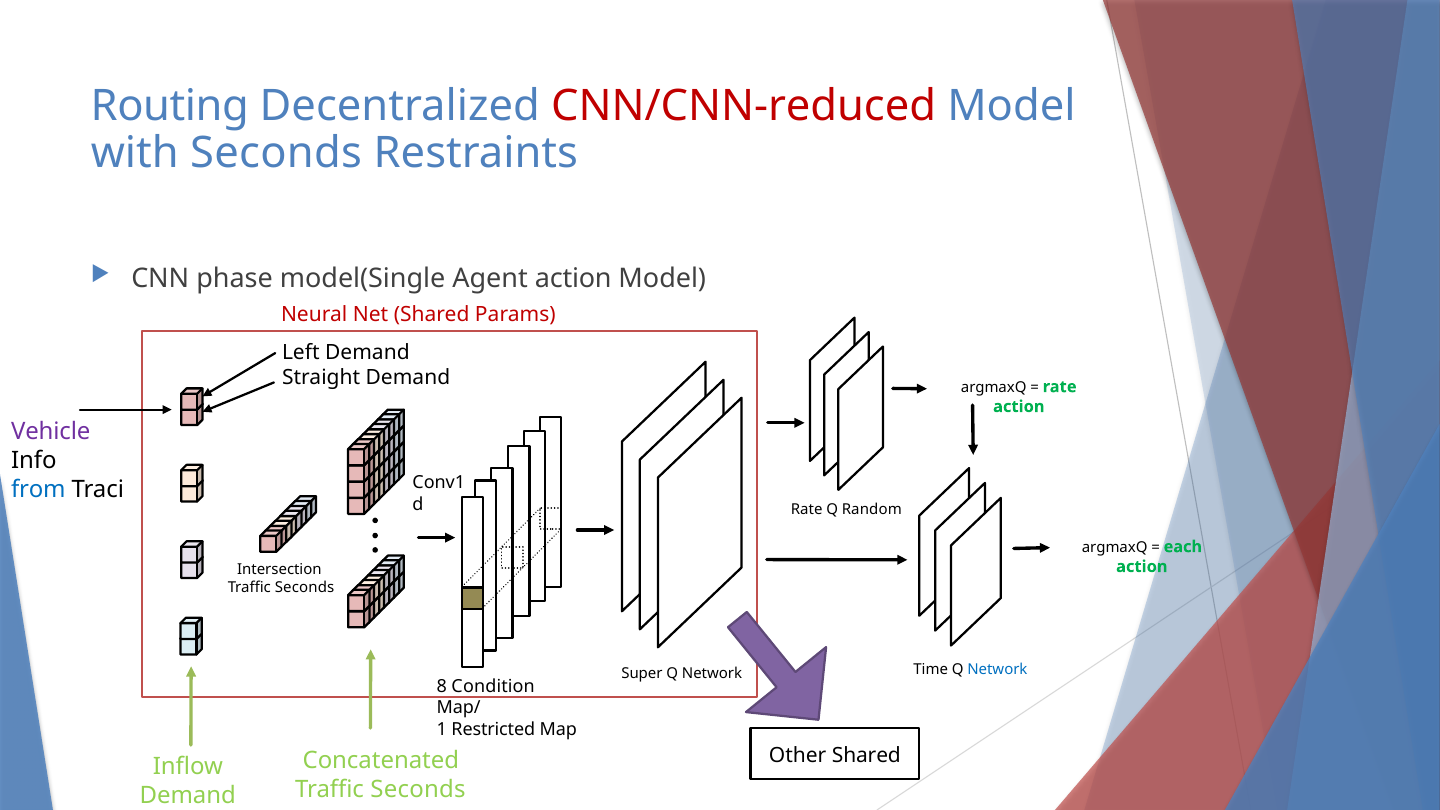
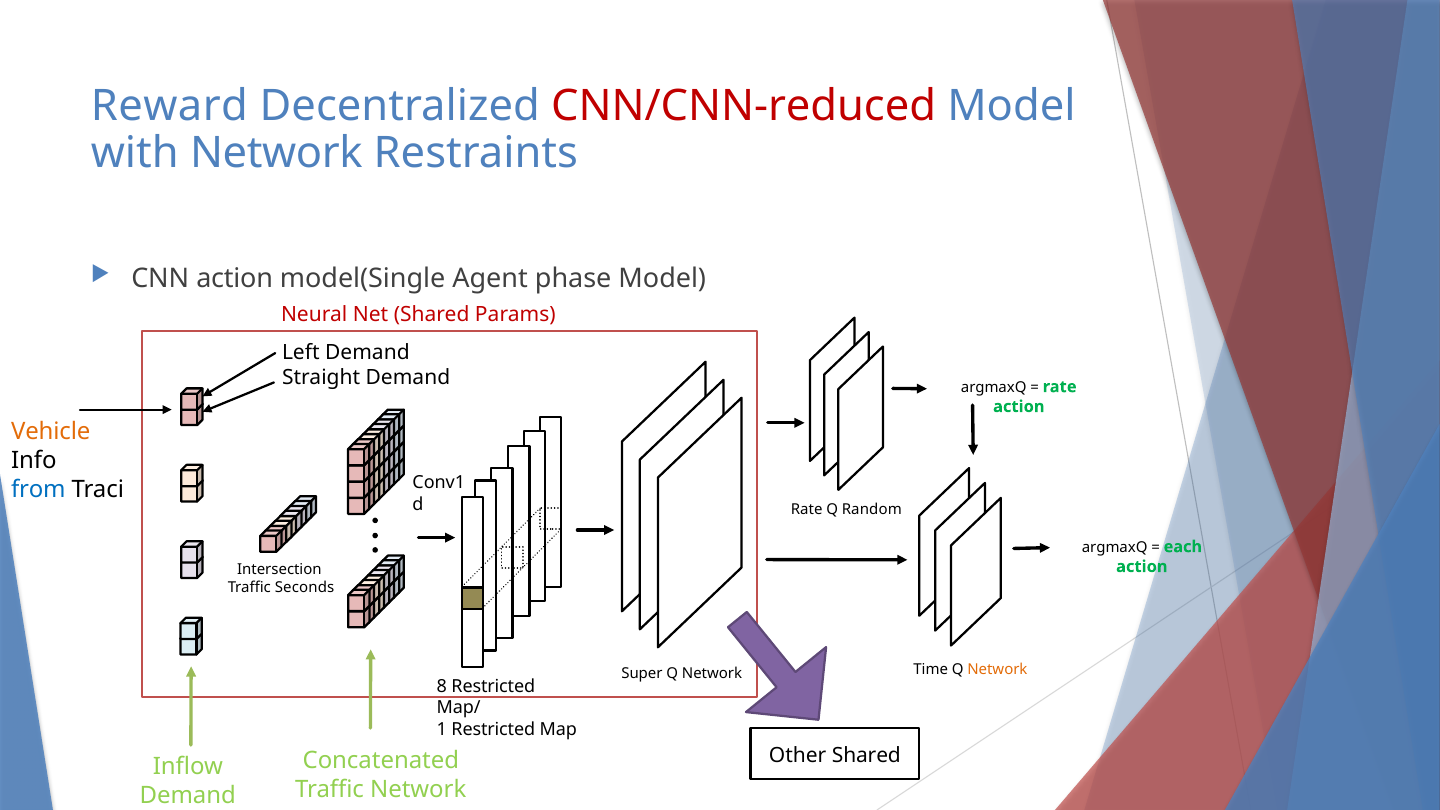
Routing: Routing -> Reward (169, 107)
with Seconds: Seconds -> Network (276, 154)
CNN phase: phase -> action (235, 279)
Agent action: action -> phase (573, 279)
Vehicle colour: purple -> orange (51, 432)
Network colour: blue -> orange (997, 670)
8 Condition: Condition -> Restricted (493, 686)
Seconds: Seconds -> Network (418, 790)
